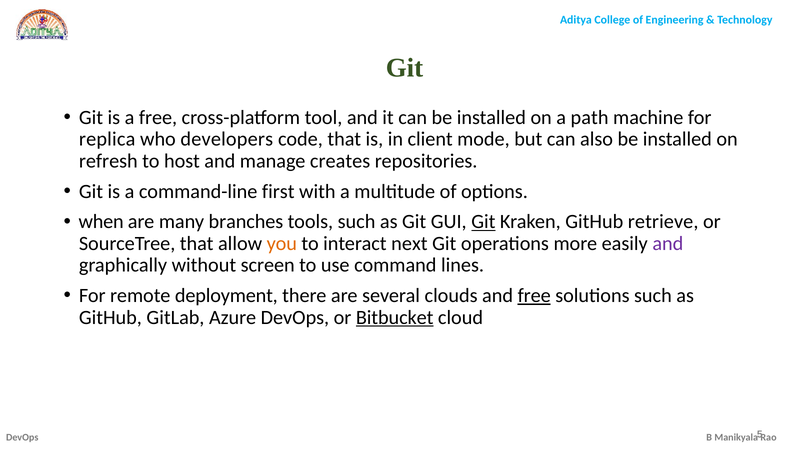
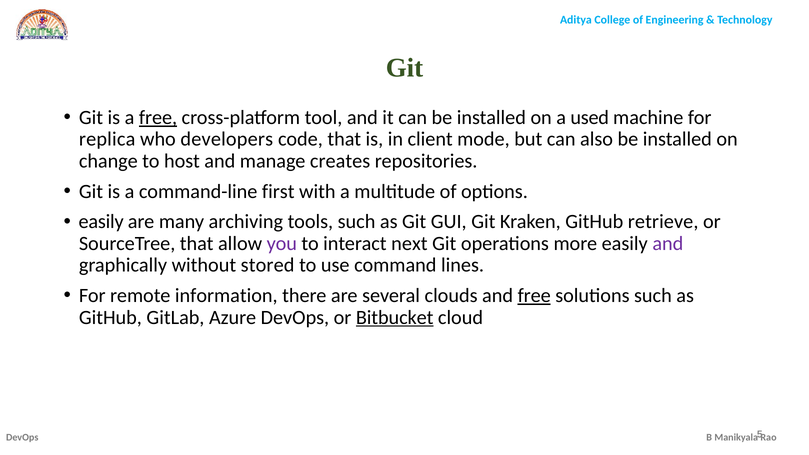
free underline: none -> present (158, 118)
path: path -> used (590, 118)
refresh: refresh -> change (108, 161)
when: when -> easily (101, 222)
branches: branches -> archiving (246, 222)
Git underline: present -> none (483, 222)
you colour: orange -> purple (282, 244)
screen: screen -> stored (268, 265)
deployment: deployment -> information (226, 296)
